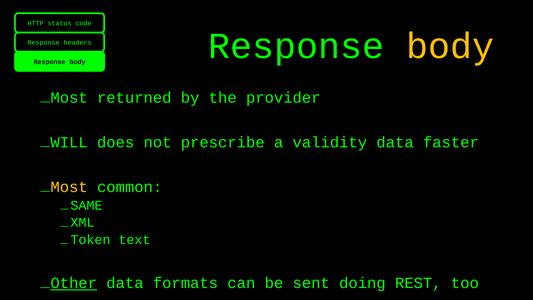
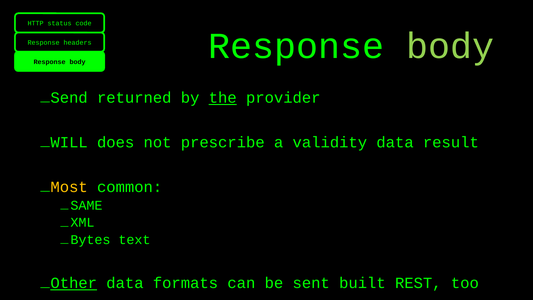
body colour: yellow -> light green (450, 46)
Most: Most -> Send (69, 98)
the underline: none -> present (223, 98)
faster: faster -> result (451, 142)
Token: Token -> Bytes (90, 240)
doing: doing -> built (362, 283)
